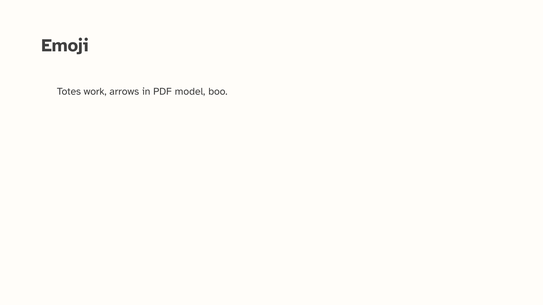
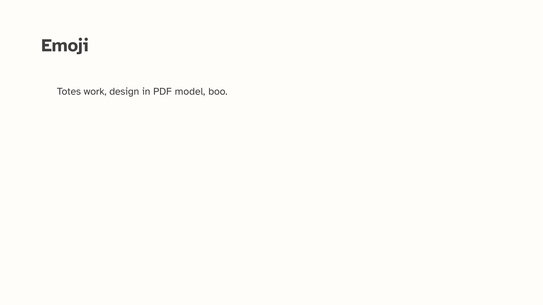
arrows: arrows -> design (124, 92)
